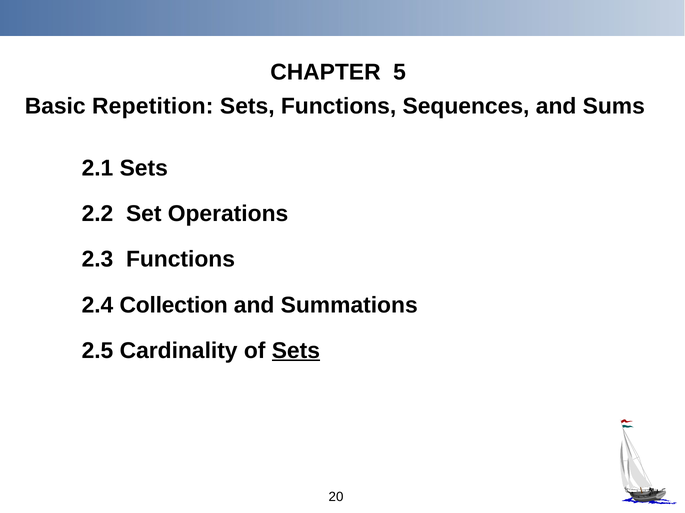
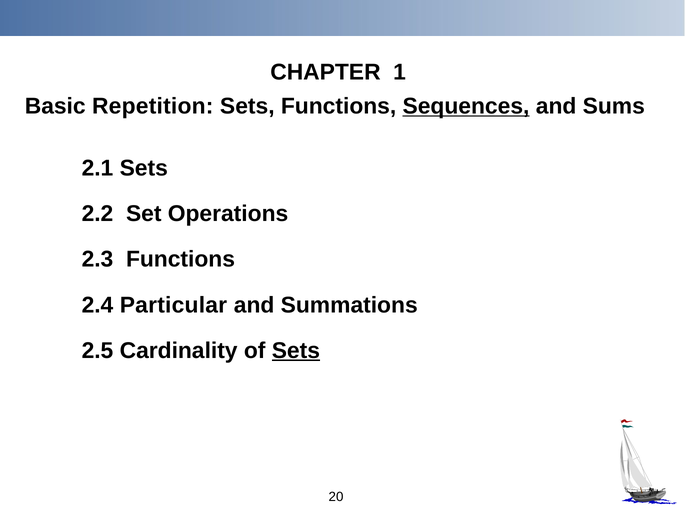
5: 5 -> 1 (400, 72)
Sequences underline: none -> present (466, 106)
Collection: Collection -> Particular (173, 305)
